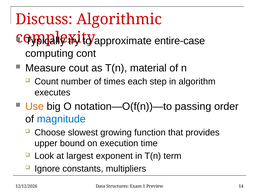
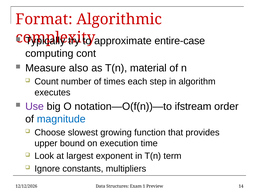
Discuss: Discuss -> Format (44, 19)
cout: cout -> also (79, 68)
Use colour: orange -> purple (35, 106)
passing: passing -> ifstream (193, 106)
